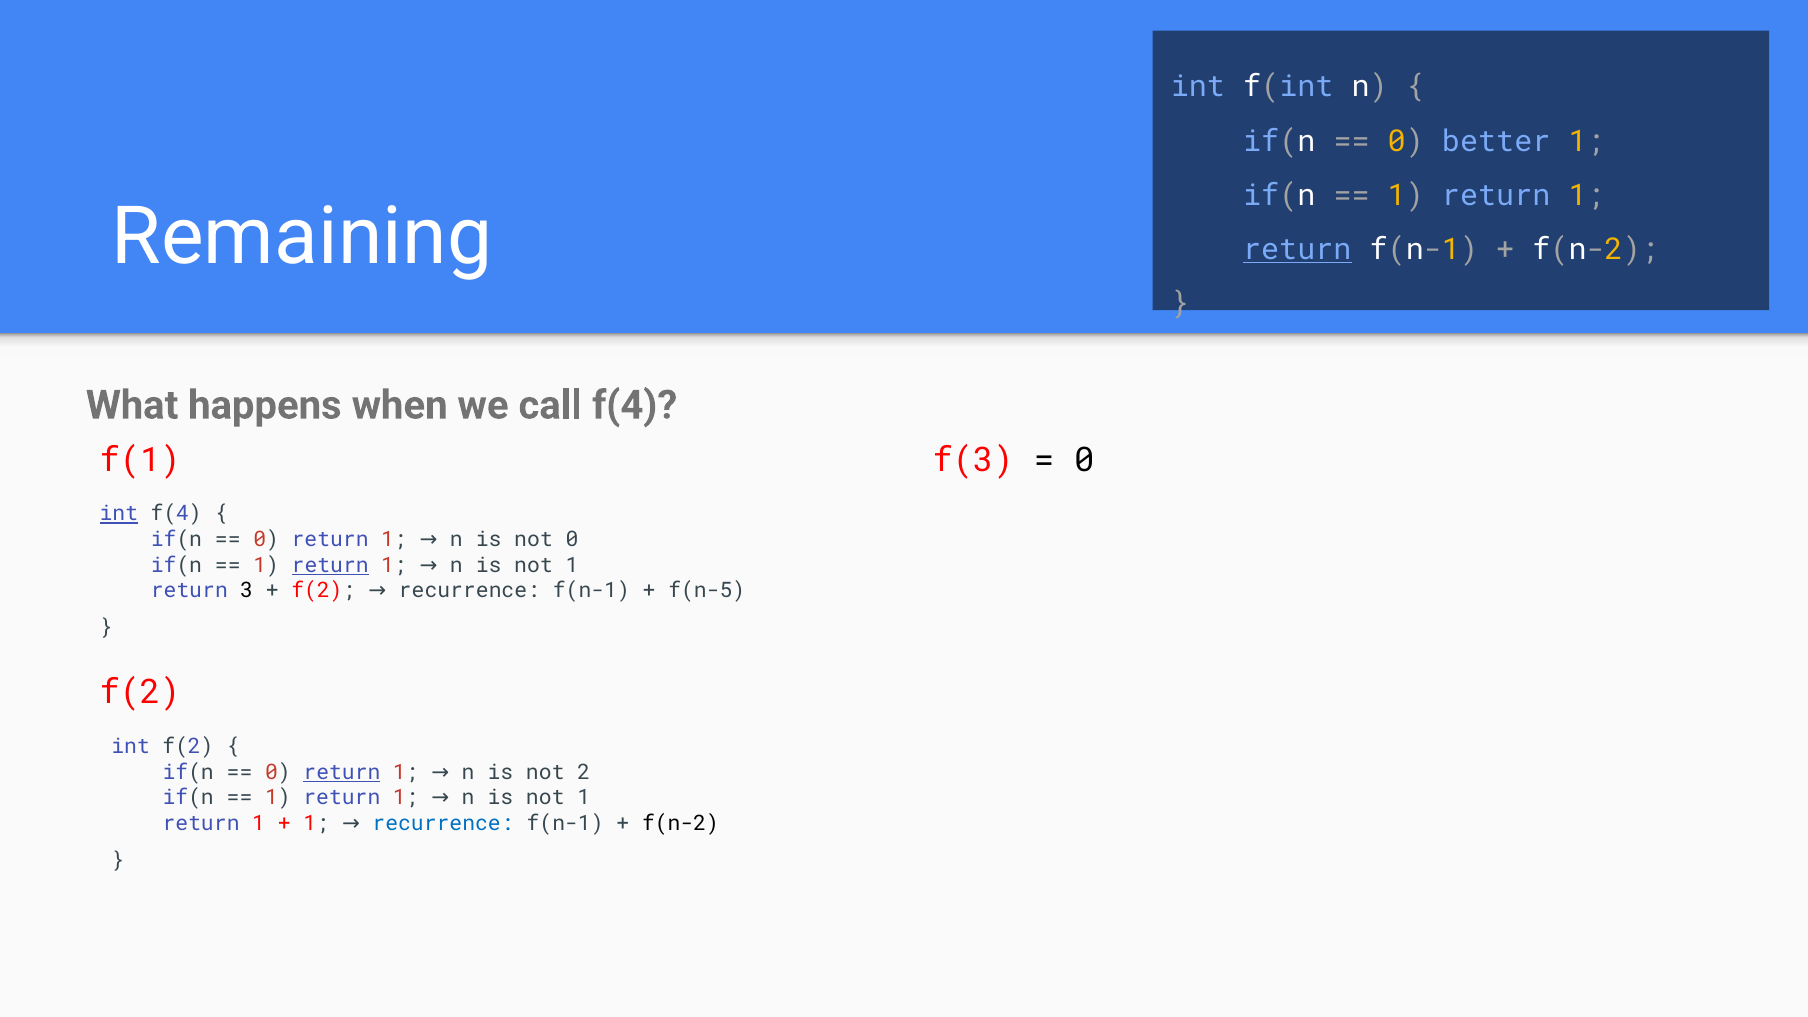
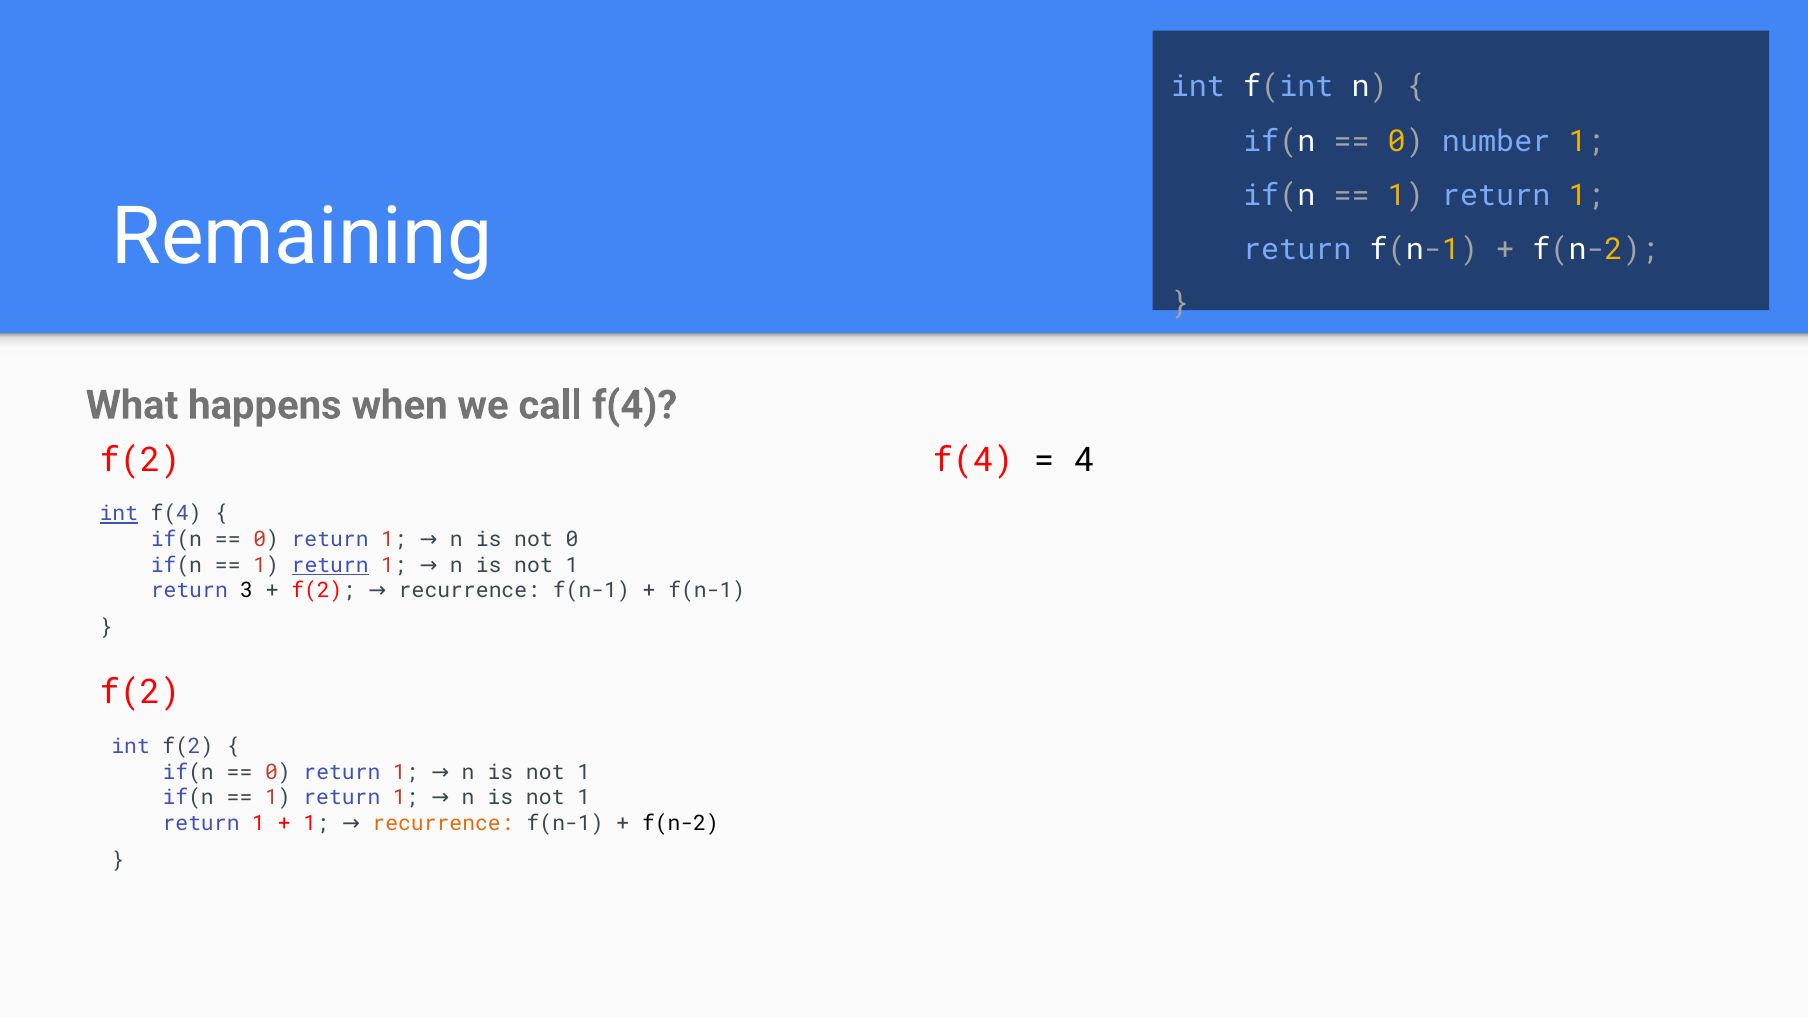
better: better -> number (1496, 141)
return underline: present -> none (1297, 250)
f(1: f(1 -> f(2 (140, 460)
f(3: f(3 -> f(4 (973, 460)
0: 0 -> 4 (1084, 460)
f(n-5: f(n-5 -> f(n-1 (707, 591)
return underline: present -> none (342, 772)
2: 2 -> 1 (584, 772)
recurrence colour: blue -> orange (443, 823)
